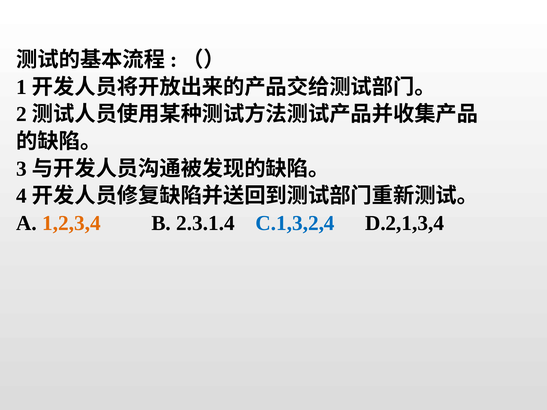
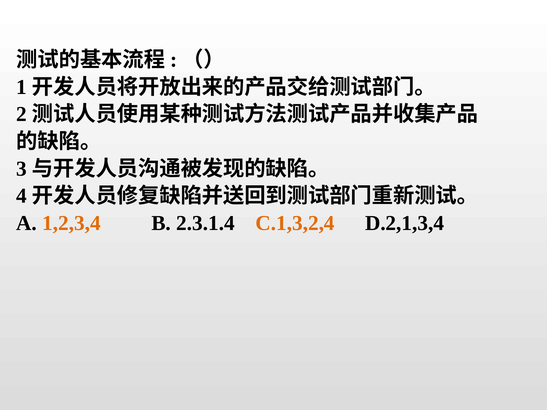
C.1,3,2,4 colour: blue -> orange (295, 223)
